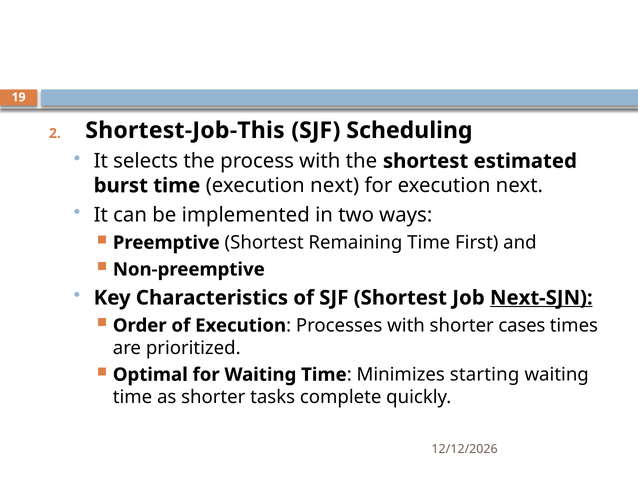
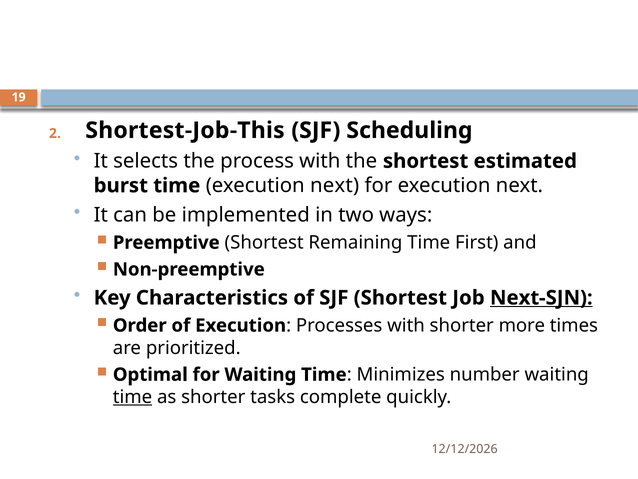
cases: cases -> more (522, 325)
starting: starting -> number (485, 374)
time underline: none -> present (132, 397)
